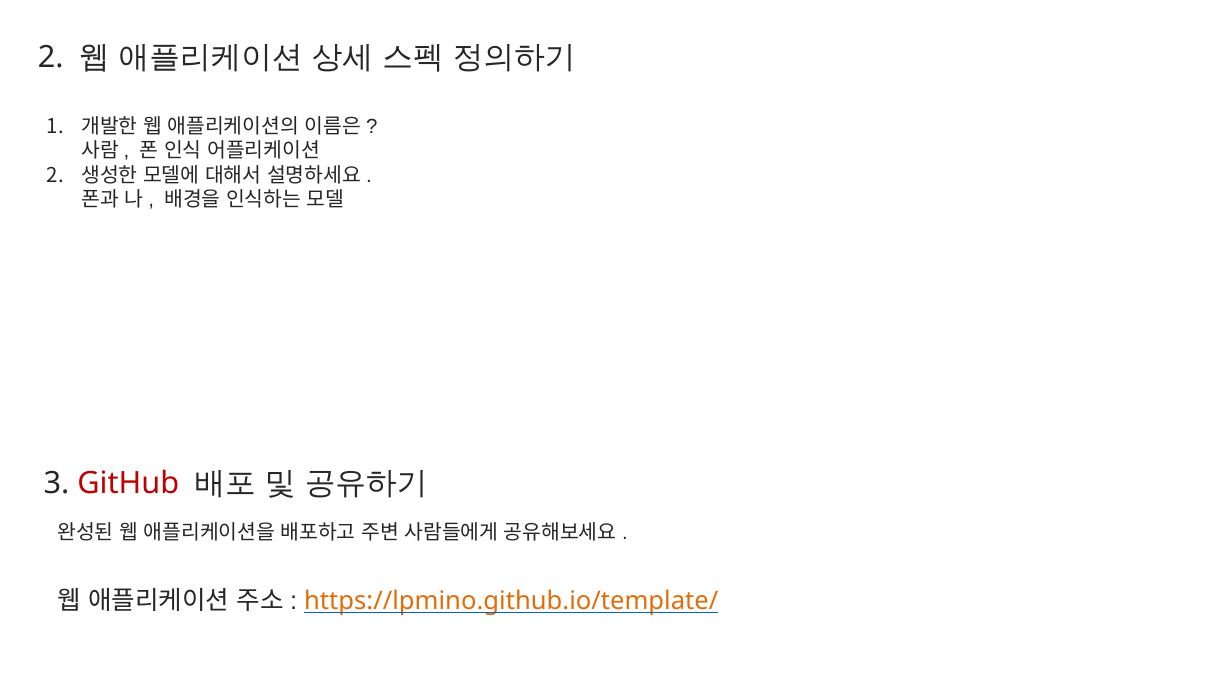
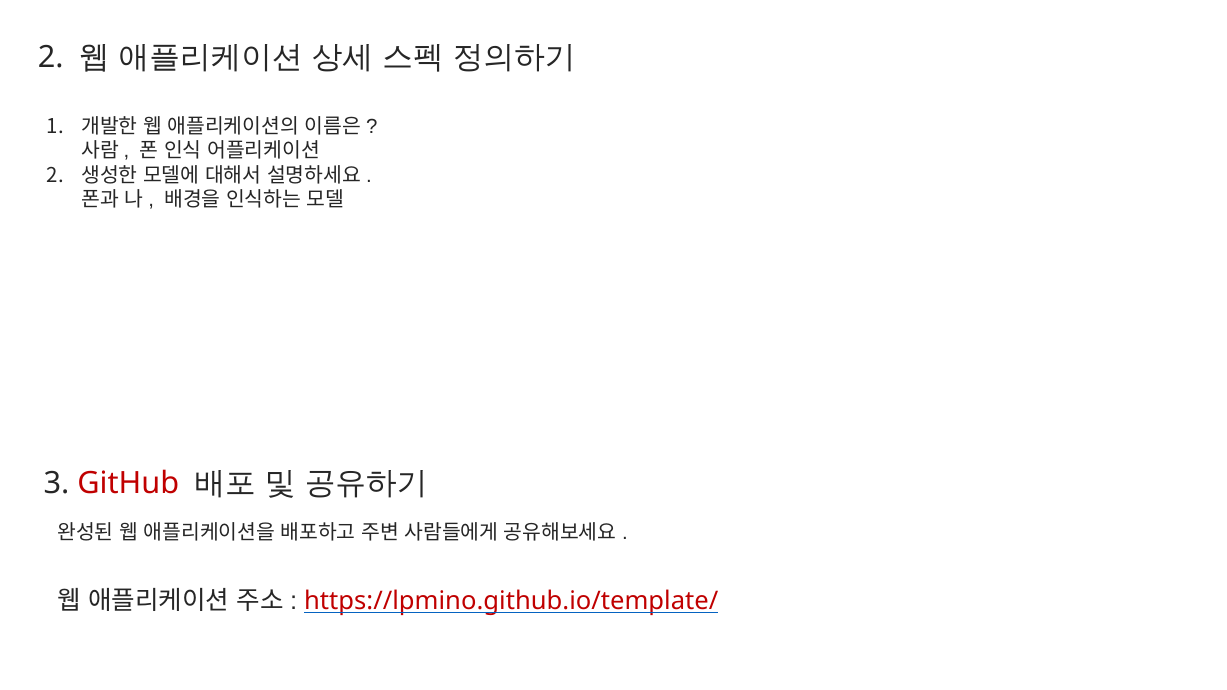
https://lpmino.github.io/template/ colour: orange -> red (511, 601)
